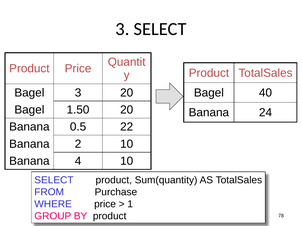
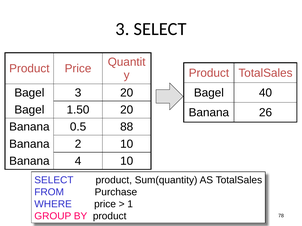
24: 24 -> 26 (266, 113)
22: 22 -> 88 (127, 127)
